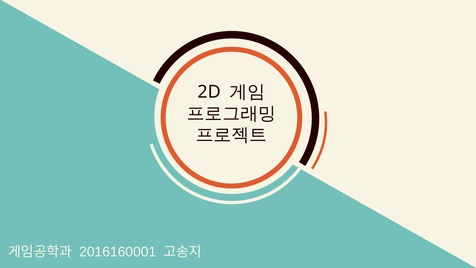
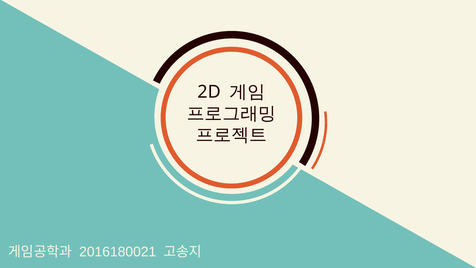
2016160001: 2016160001 -> 2016180021 (118, 252)
